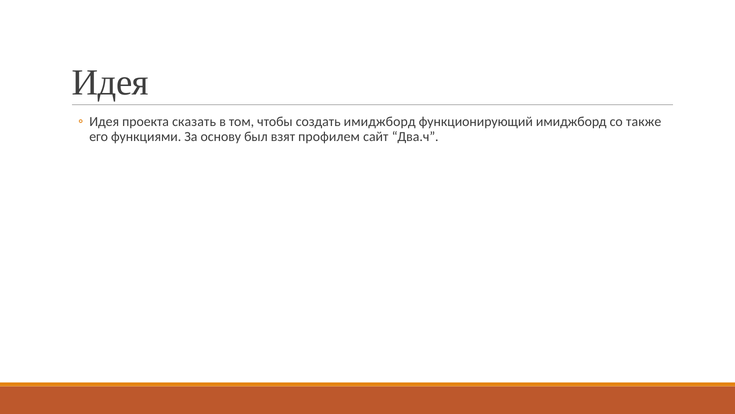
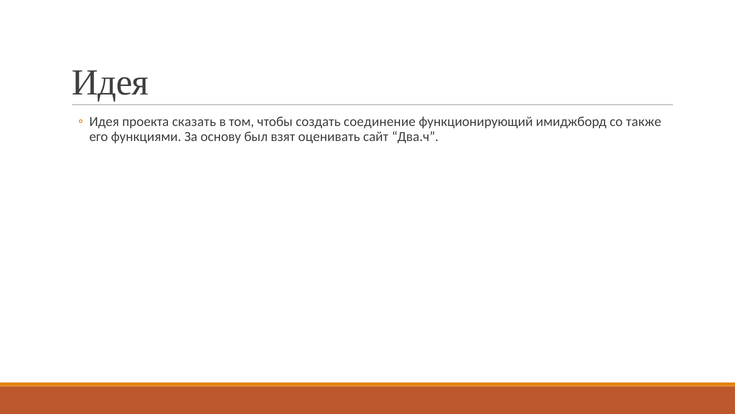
создать имиджборд: имиджборд -> соединение (380, 121)
профилем: профилем -> оценивать (329, 136)
